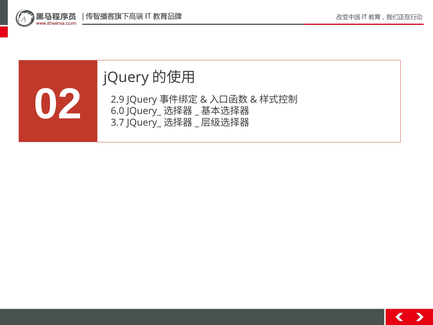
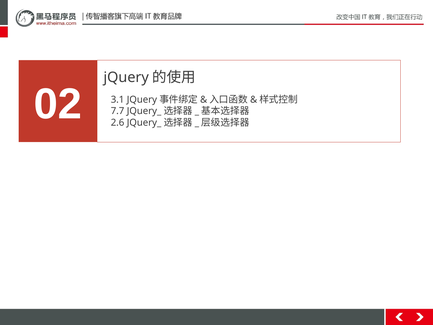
2.9: 2.9 -> 3.1 (118, 99)
6.0: 6.0 -> 7.7 (118, 111)
3.7: 3.7 -> 2.6 (118, 122)
